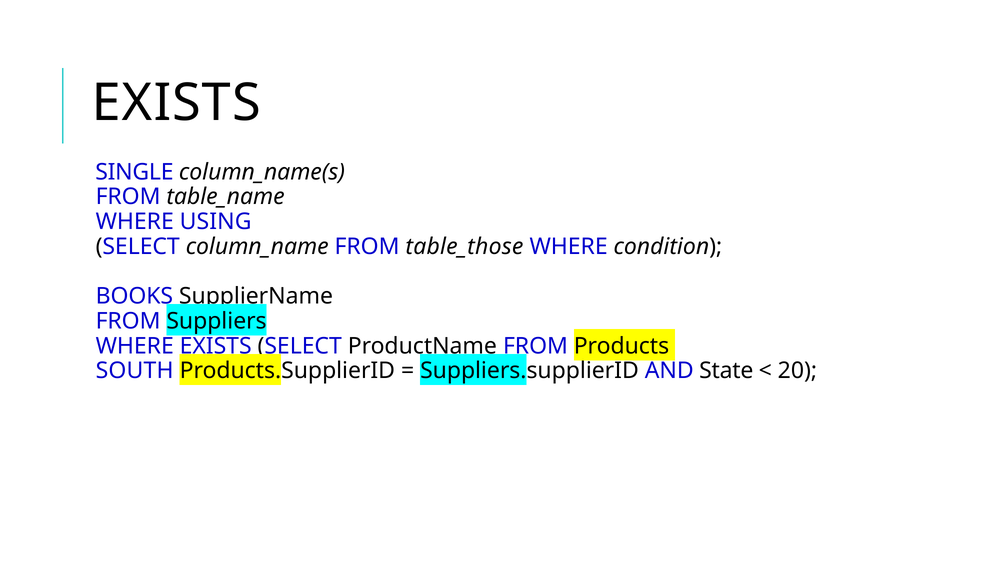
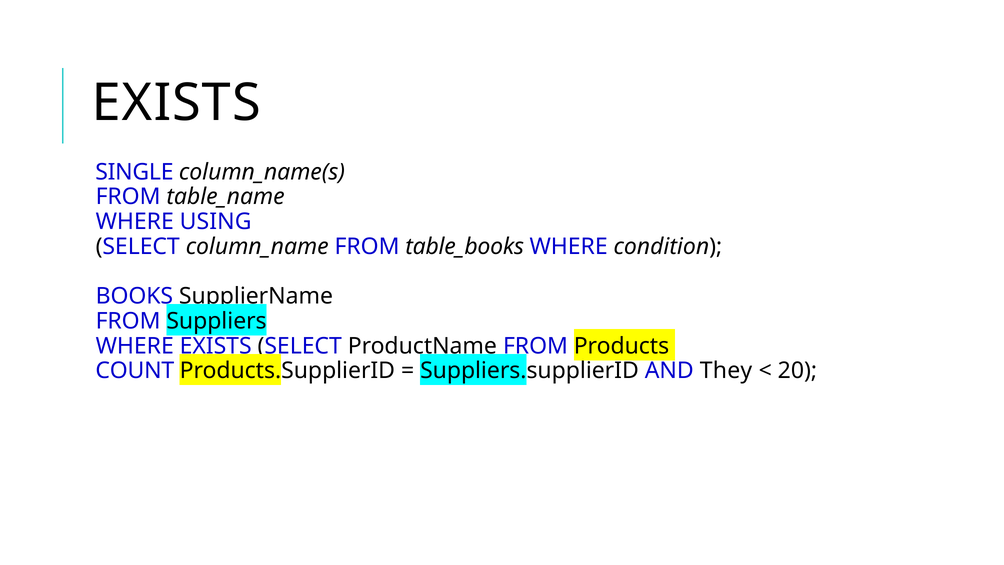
table_those: table_those -> table_books (465, 246)
SOUTH: SOUTH -> COUNT (135, 371)
State: State -> They (726, 371)
